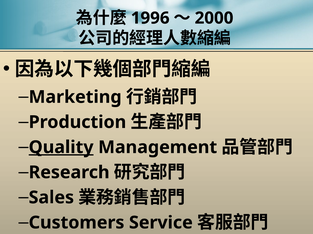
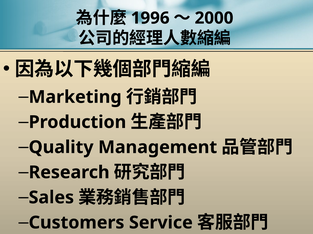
Quality underline: present -> none (61, 148)
